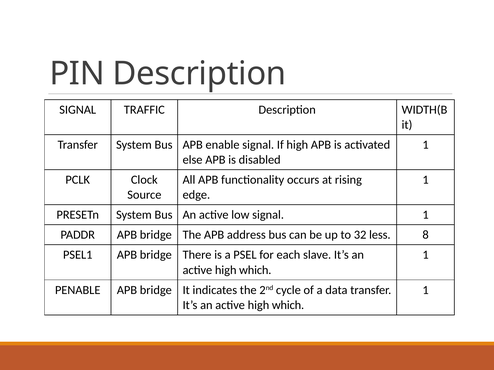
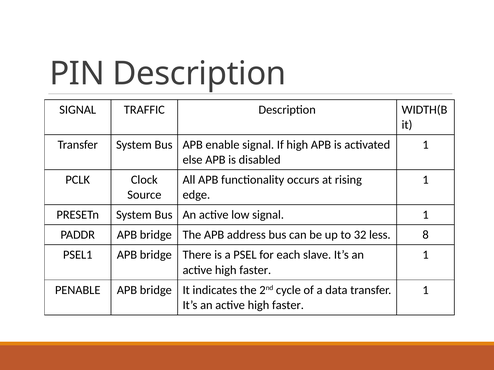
which: which -> faster (255, 270)
which: which -> faster (288, 305)
